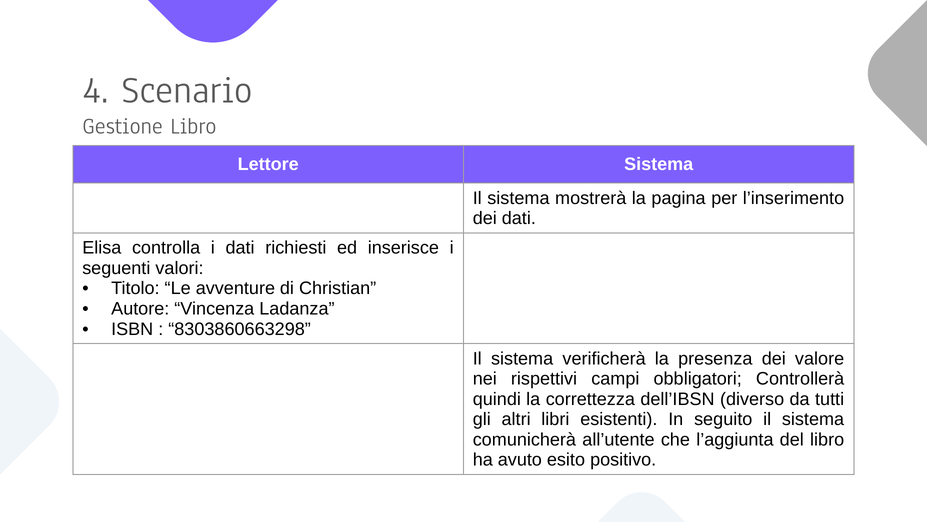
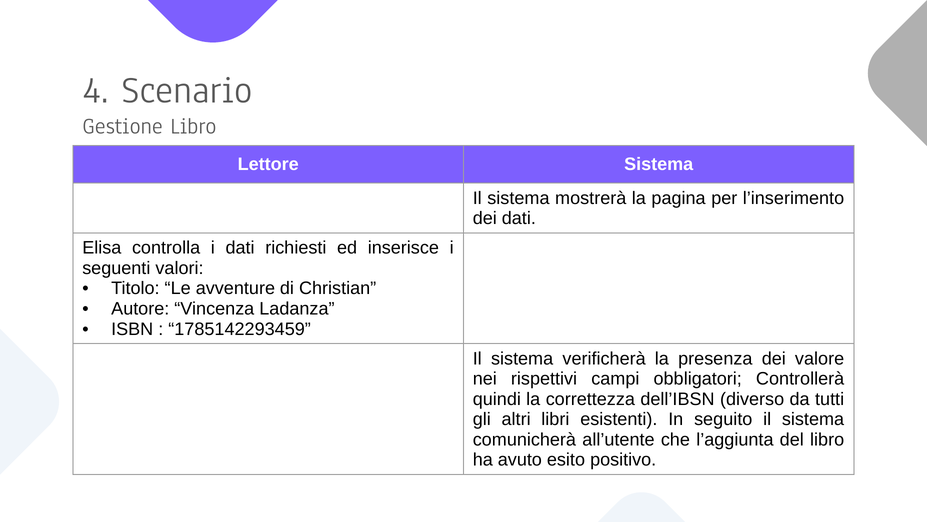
8303860663298: 8303860663298 -> 1785142293459 (240, 329)
